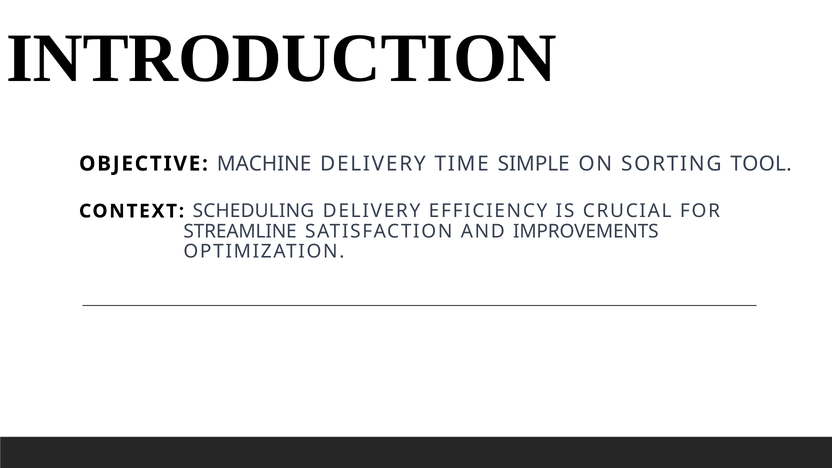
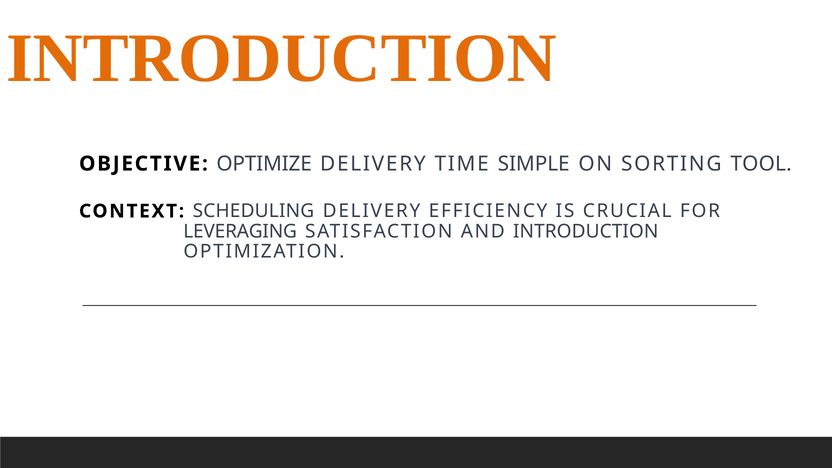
INTRODUCTION colour: black -> orange (281, 58)
MACHINE: MACHINE -> OPTIMIZE (264, 164)
STREAMLINE: STREAMLINE -> LEVERAGING (240, 231)
AND IMPROVEMENTS: IMPROVEMENTS -> INTRODUCTION (586, 231)
